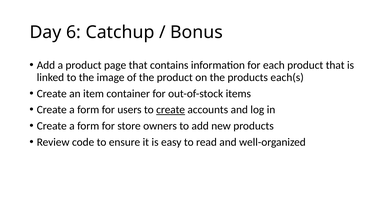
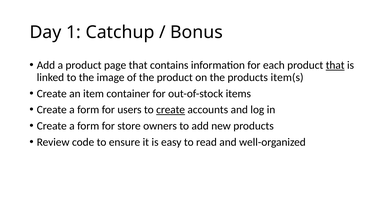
6: 6 -> 1 (73, 33)
that underline: none -> present (335, 65)
each(s: each(s -> item(s (287, 78)
